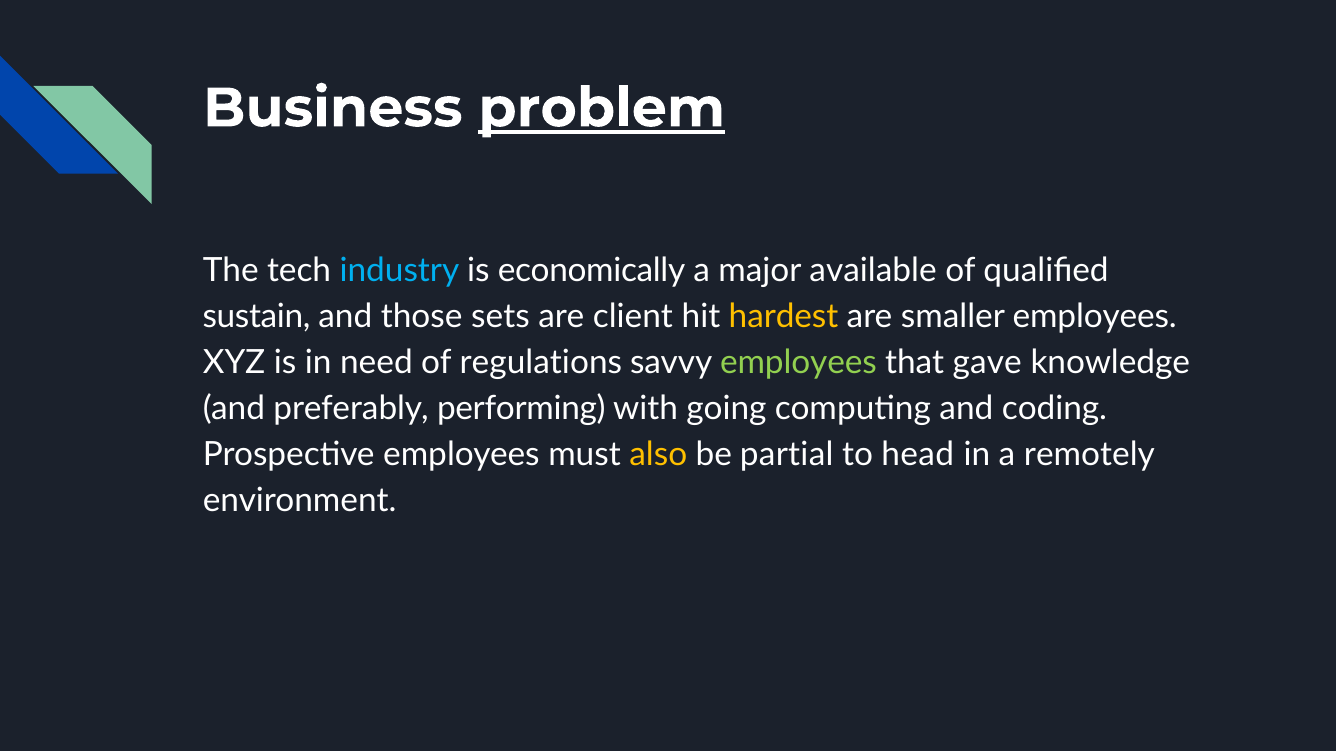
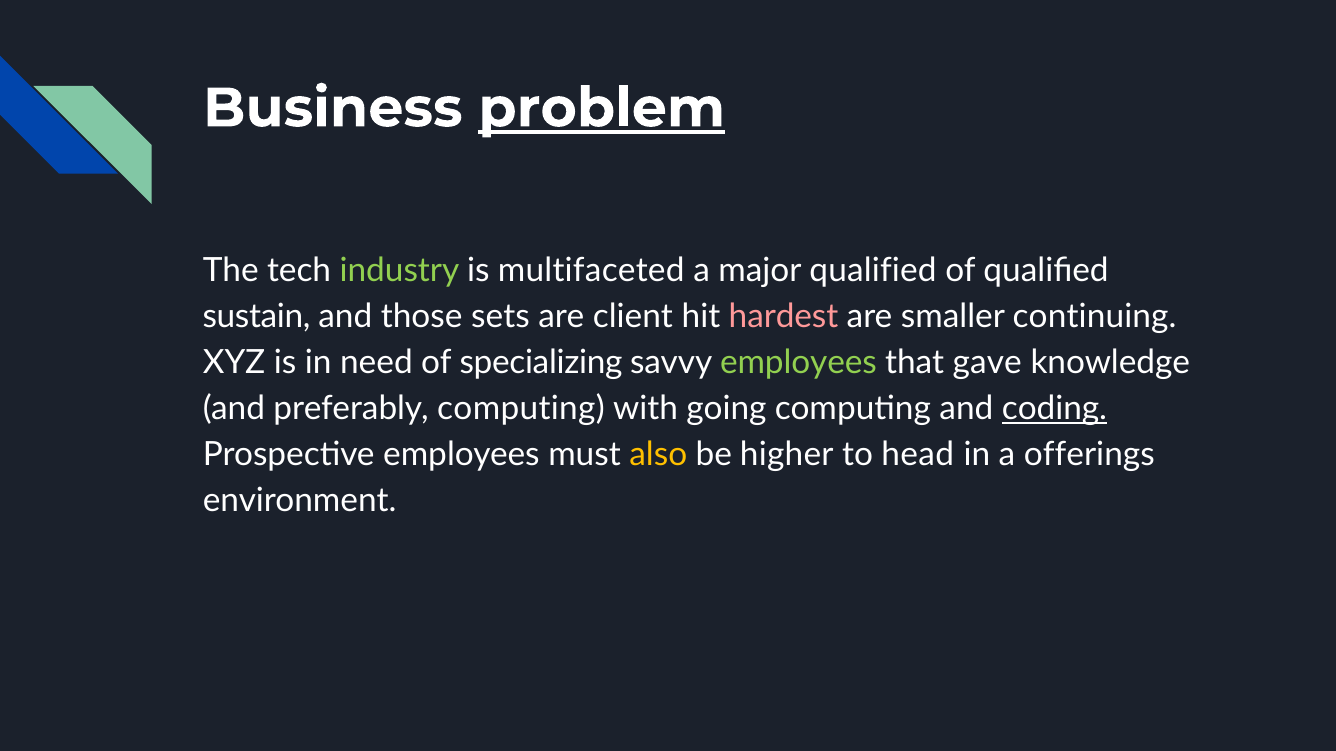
industry colour: light blue -> light green (399, 271)
economically: economically -> multifaceted (591, 271)
major available: available -> qualified (873, 271)
hardest colour: yellow -> pink (784, 317)
smaller employees: employees -> continuing (1095, 317)
regulations: regulations -> specializing (541, 363)
preferably performing: performing -> computing (521, 409)
coding underline: none -> present (1055, 409)
partial: partial -> higher (787, 455)
remotely: remotely -> offerings (1089, 455)
